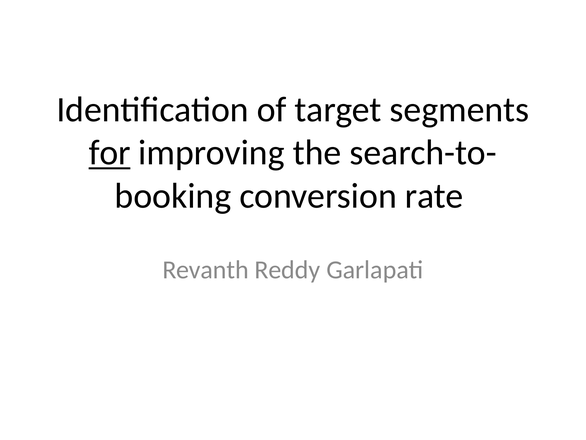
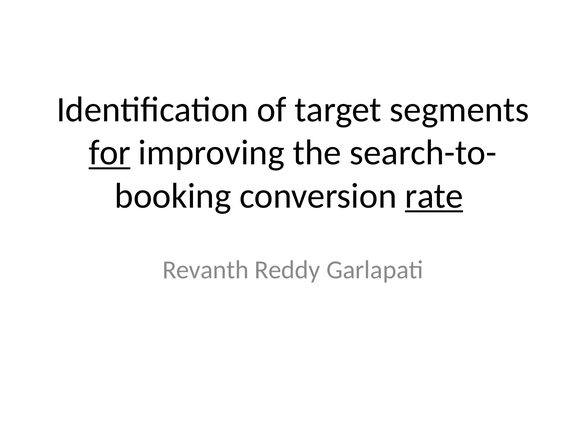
rate underline: none -> present (434, 196)
